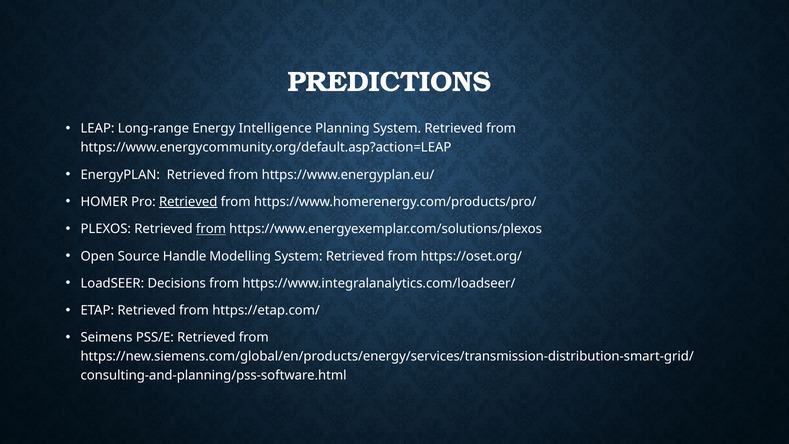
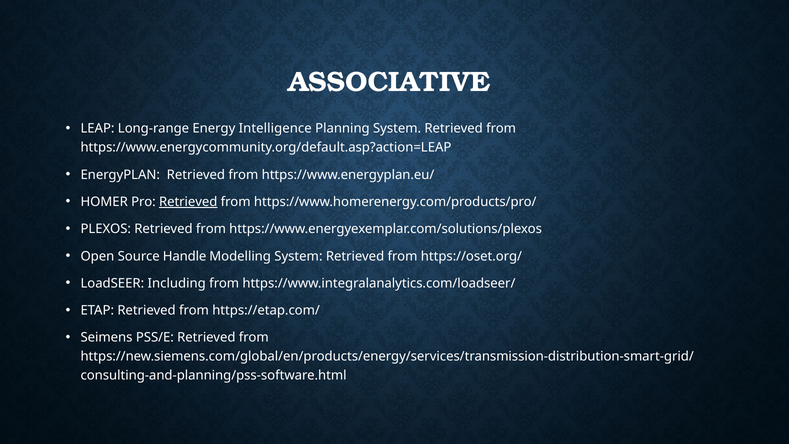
PREDICTIONS: PREDICTIONS -> ASSOCIATIVE (389, 82)
from underline: present -> none (211, 229)
Decisions: Decisions -> Including (177, 283)
